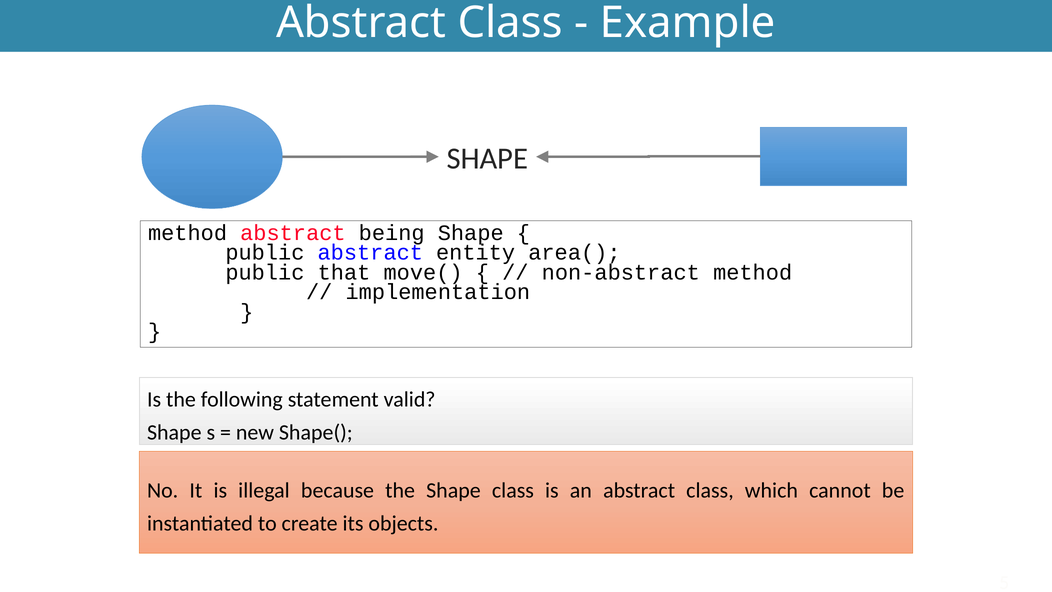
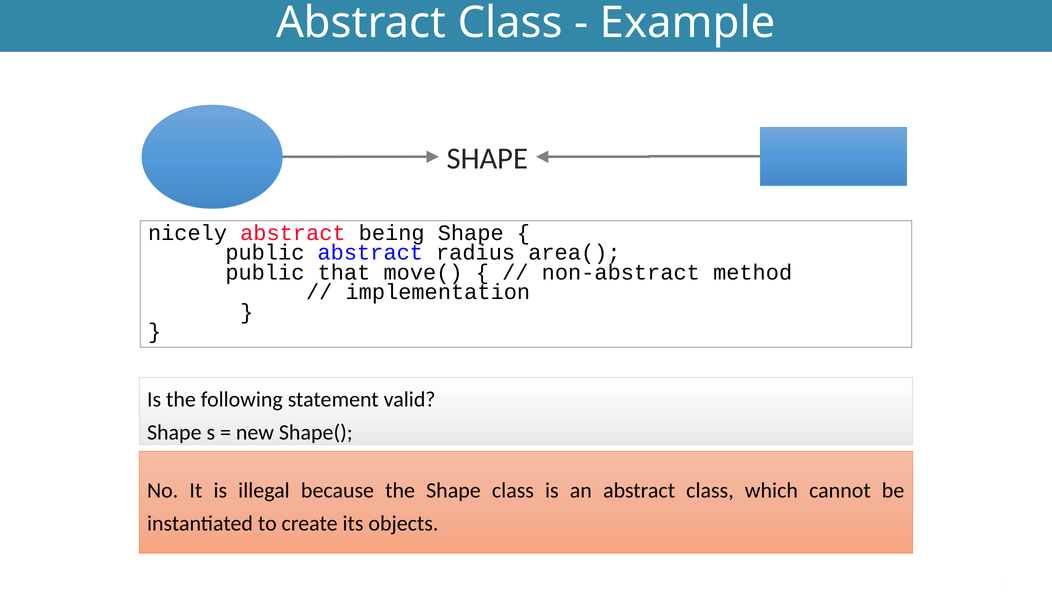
method: method -> nicely (188, 233)
entity: entity -> radius (476, 253)
